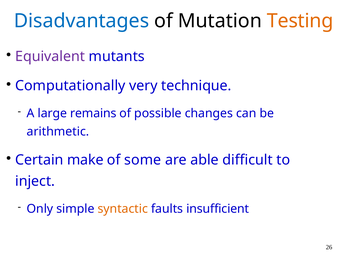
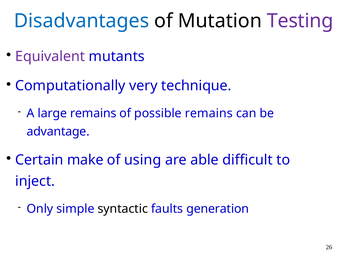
Testing colour: orange -> purple (300, 21)
possible changes: changes -> remains (209, 113)
arithmetic: arithmetic -> advantage (58, 131)
some: some -> using (143, 160)
syntactic colour: orange -> black (123, 209)
insufficient: insufficient -> generation (218, 209)
